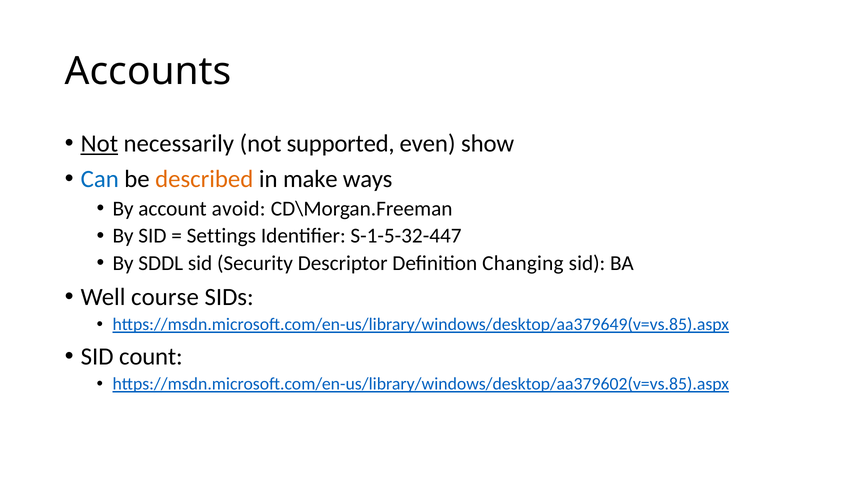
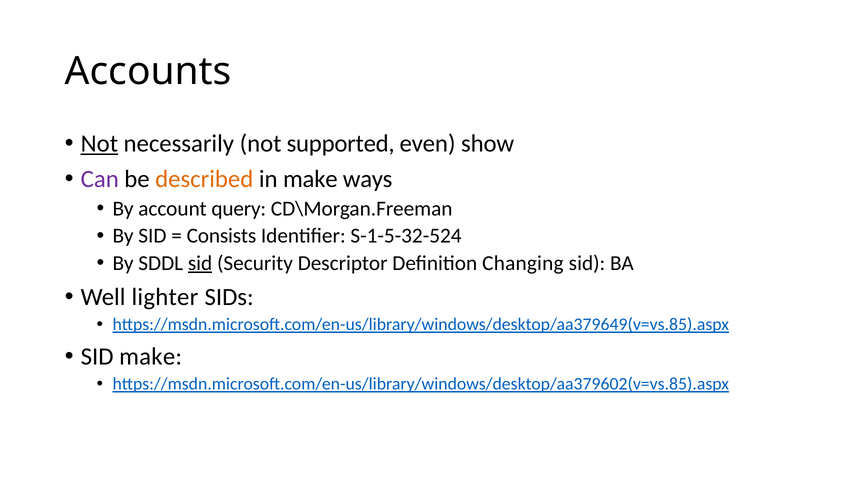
Can colour: blue -> purple (100, 179)
avoid: avoid -> query (239, 209)
Settings: Settings -> Consists (221, 236)
S-1-5-32-447: S-1-5-32-447 -> S-1-5-32-524 (406, 236)
sid underline: none -> present (200, 263)
course: course -> lighter (165, 297)
SID count: count -> make (151, 356)
